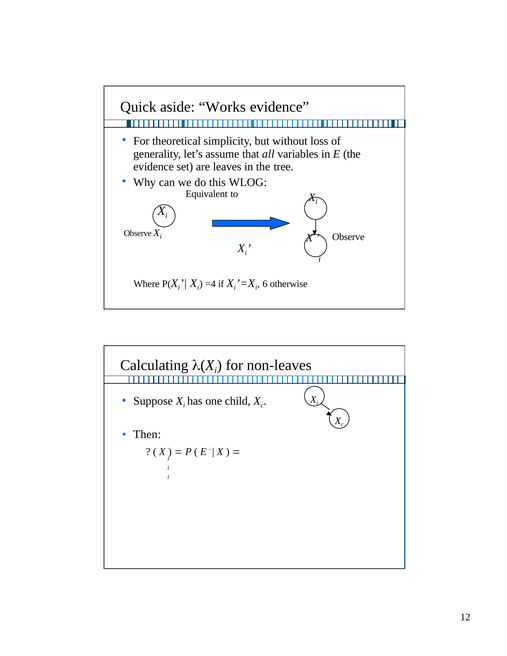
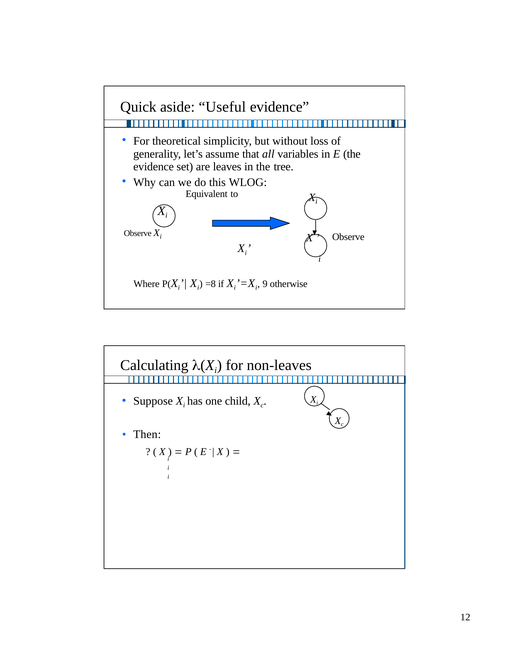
Works: Works -> Useful (222, 107)
=4: =4 -> =8 (210, 284)
6: 6 -> 9 (265, 284)
